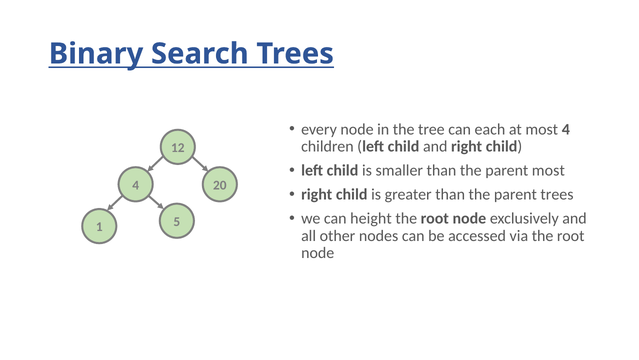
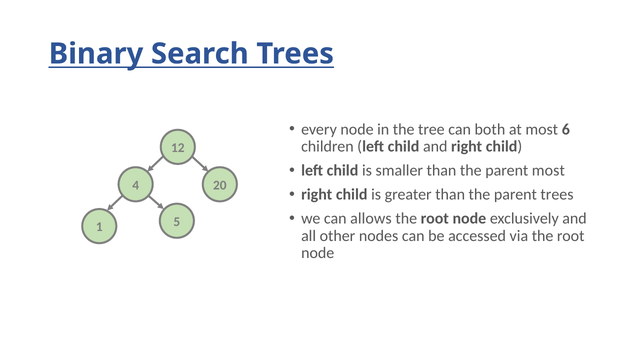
each: each -> both (490, 129)
most 4: 4 -> 6 (566, 129)
height: height -> allows (371, 218)
